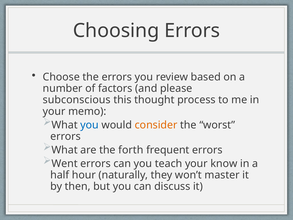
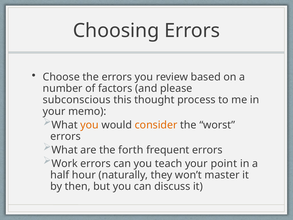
you colour: blue -> orange (90, 125)
Went: Went -> Work (65, 163)
know: know -> point (224, 163)
